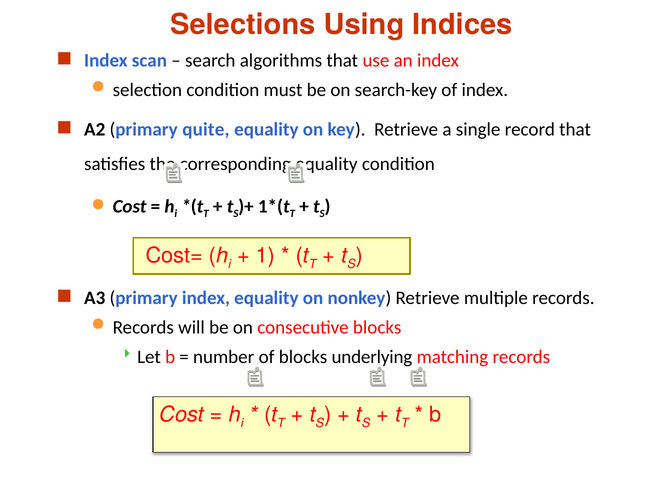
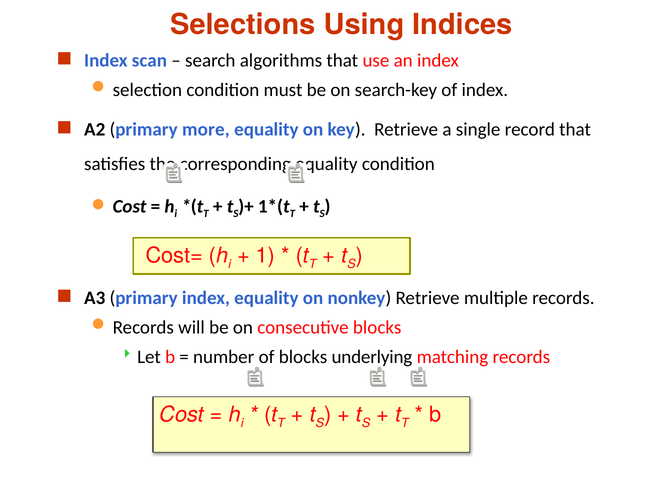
quite: quite -> more (206, 130)
